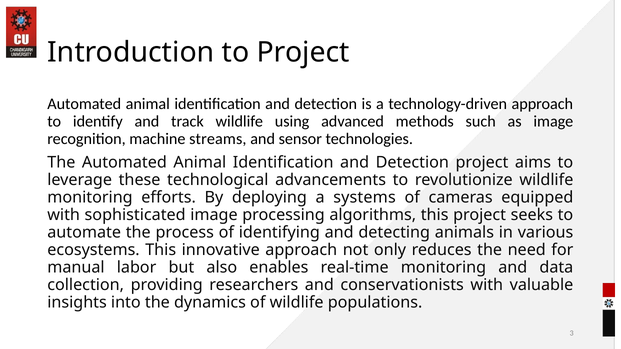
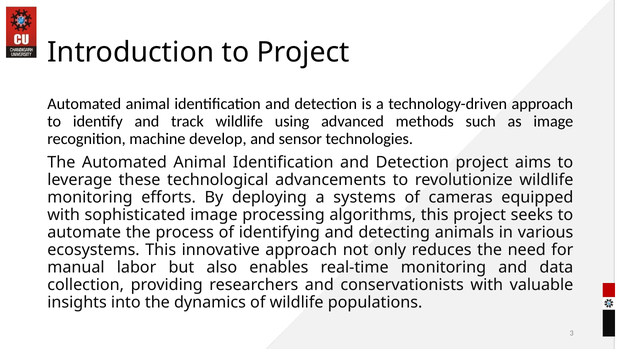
streams: streams -> develop (218, 139)
